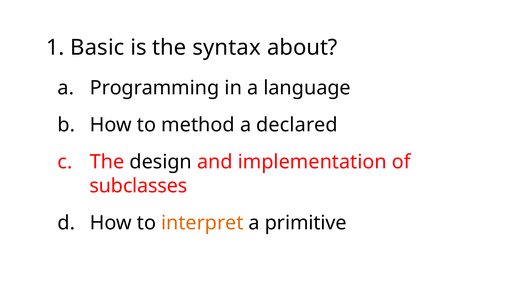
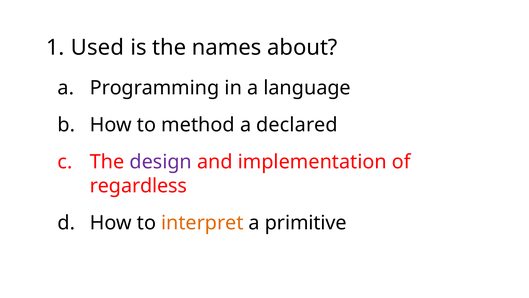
Basic: Basic -> Used (97, 48)
syntax: syntax -> names (227, 48)
design colour: black -> purple (161, 162)
subclasses: subclasses -> regardless (138, 186)
